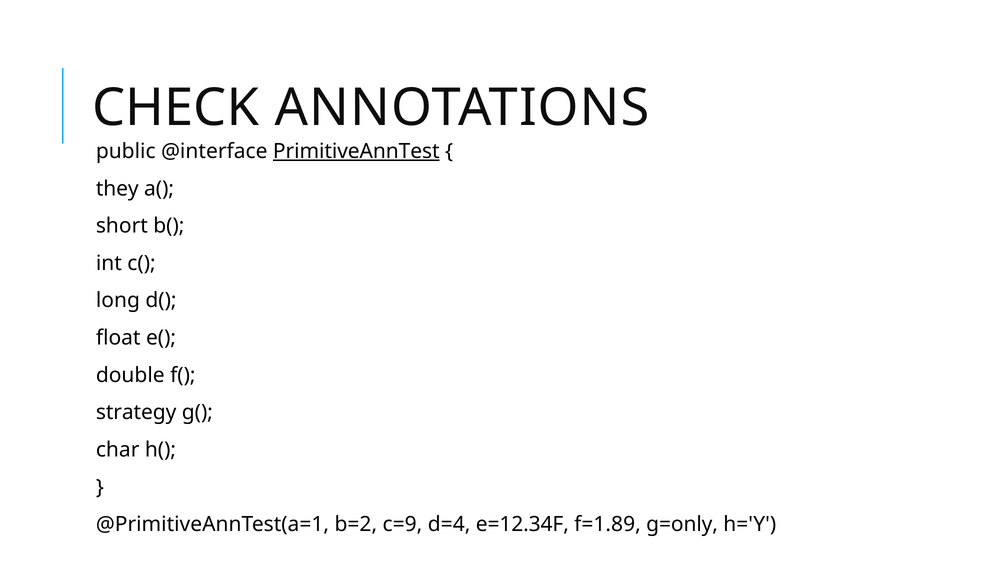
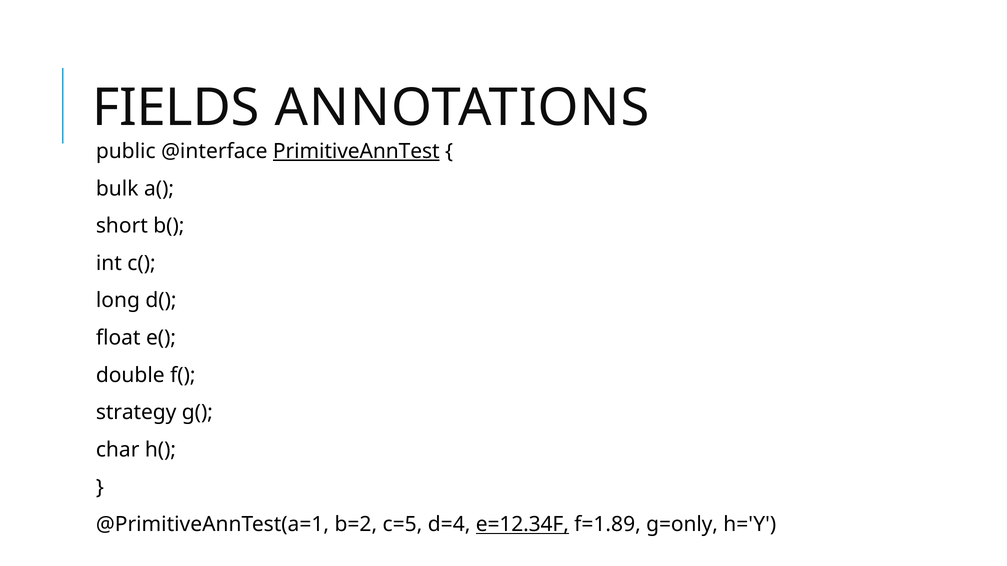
CHECK: CHECK -> FIELDS (176, 108)
they: they -> bulk (117, 189)
c=9: c=9 -> c=5 (402, 525)
e=12.34F underline: none -> present (522, 525)
